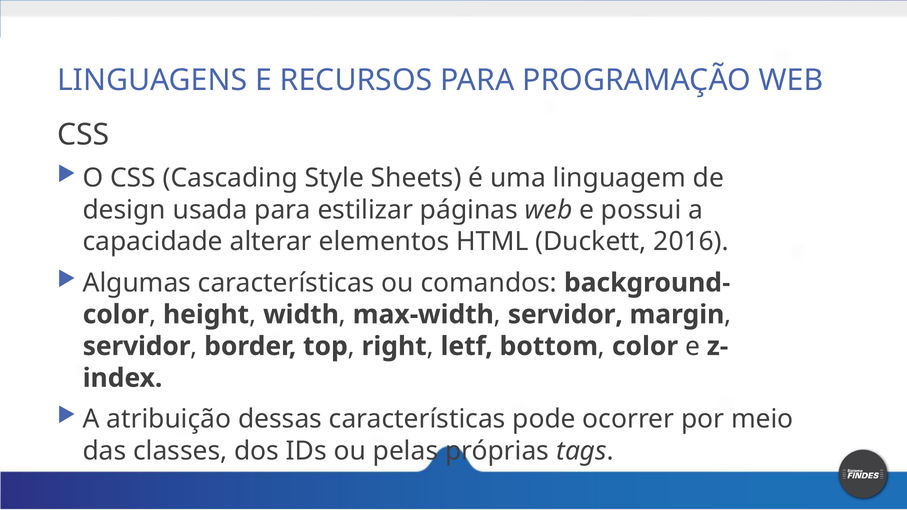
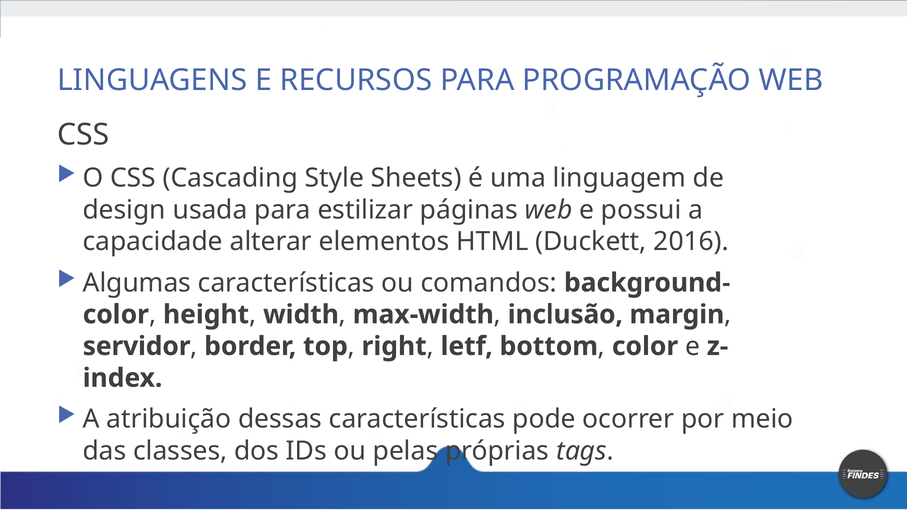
servidor: servidor -> inclusão (565, 315)
